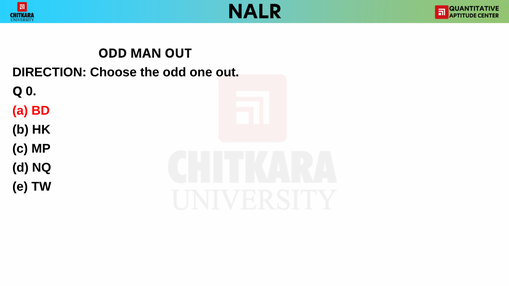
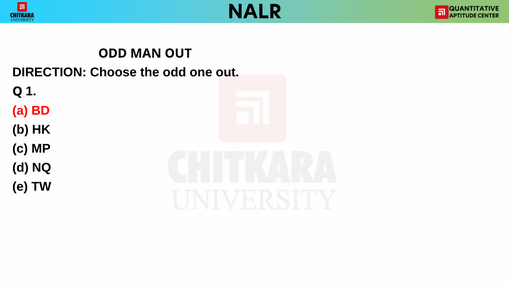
0: 0 -> 1 (31, 92)
